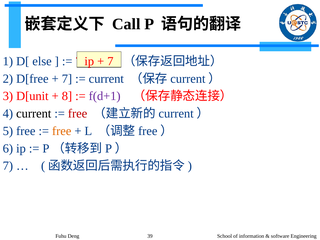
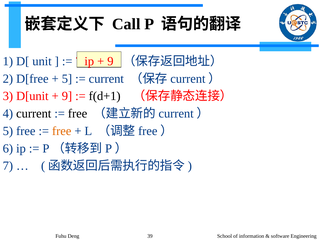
else: else -> unit (42, 61)
7: 7 -> 9 (110, 61)
7: 7 -> 5 (67, 79)
8: 8 -> 9 (67, 96)
f(d+1 colour: purple -> black (105, 96)
free colour: red -> black (78, 114)
